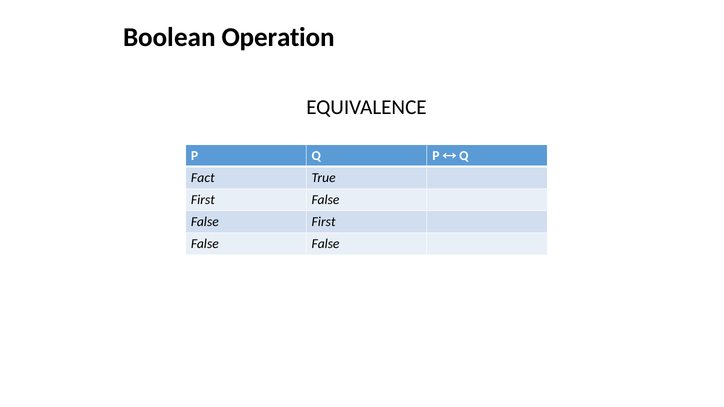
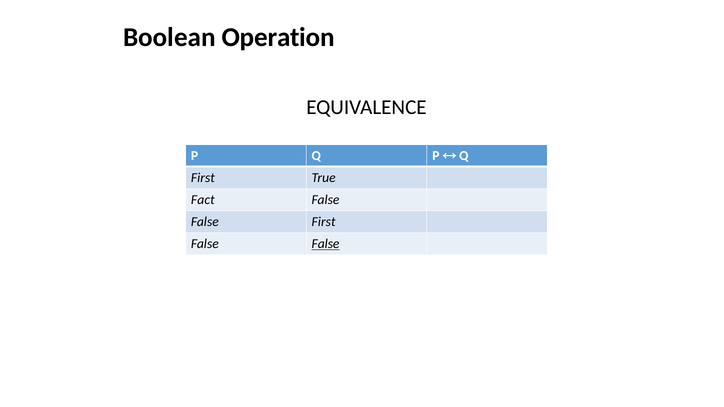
Fact: Fact -> First (203, 178)
First: First -> Fact (203, 200)
False underline: none -> present (326, 244)
